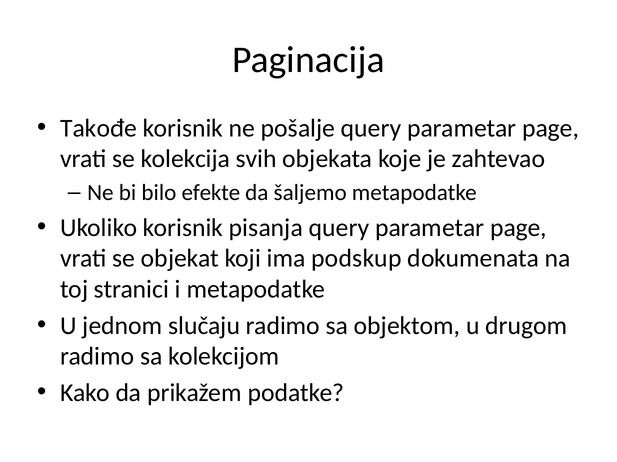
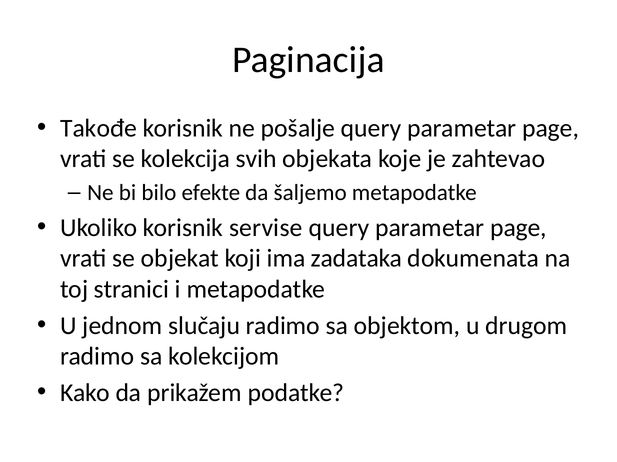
pisanja: pisanja -> servise (266, 228)
podskup: podskup -> zadataka (357, 259)
